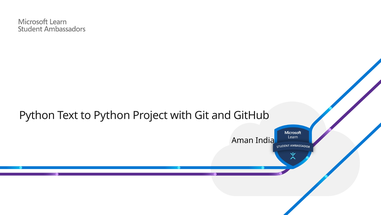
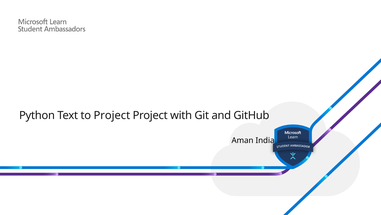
to Python: Python -> Project (112, 115)
